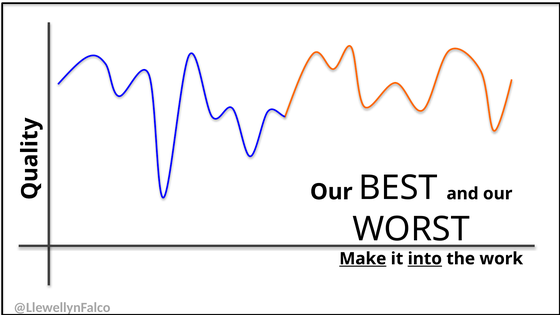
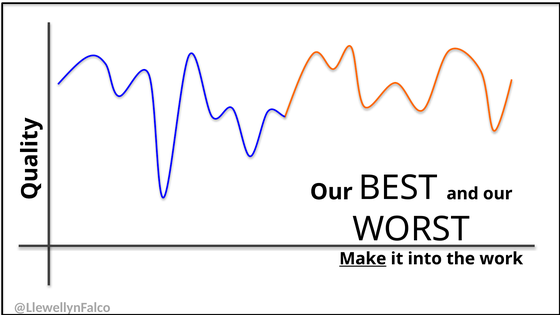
into underline: present -> none (425, 259)
